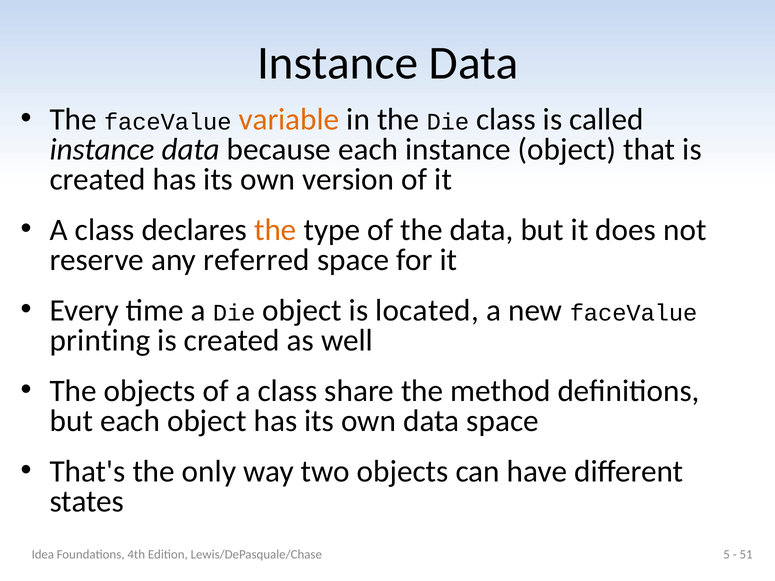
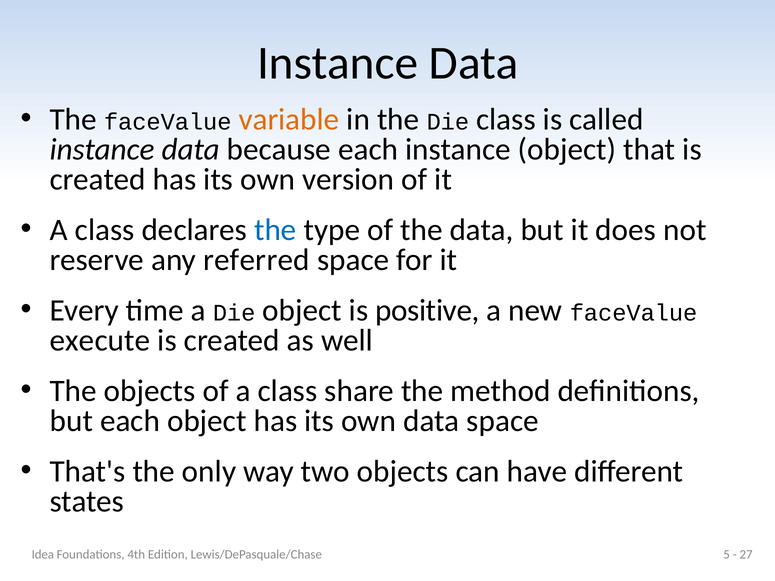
the colour: orange -> blue (275, 230)
located: located -> positive (427, 311)
printing: printing -> execute (100, 341)
51: 51 -> 27 (746, 555)
